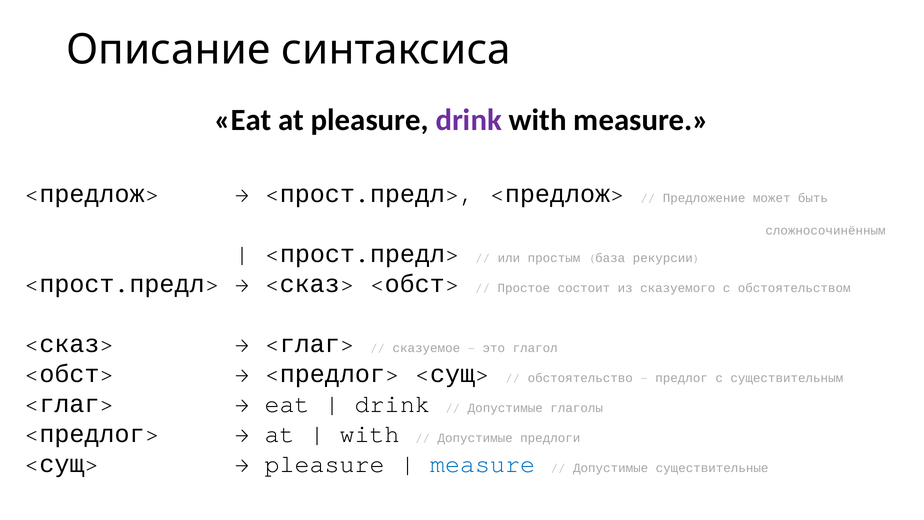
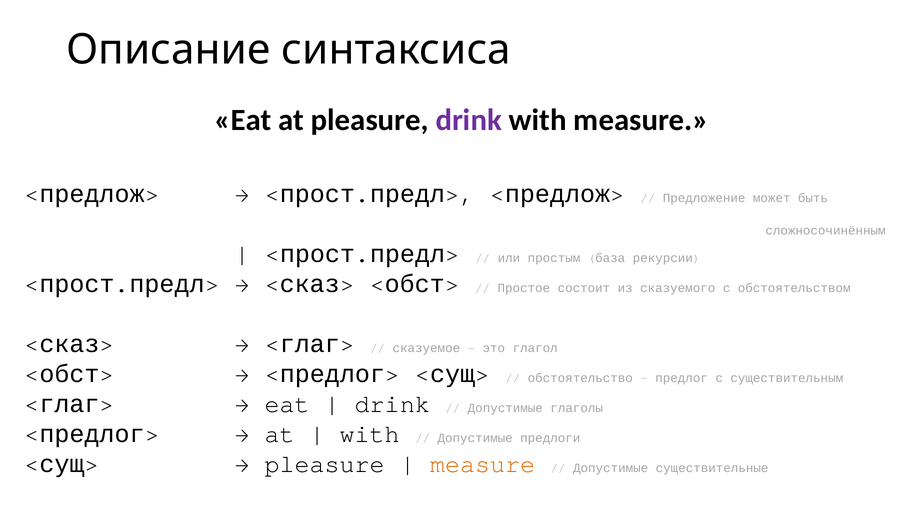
measure colour: blue -> orange (483, 464)
